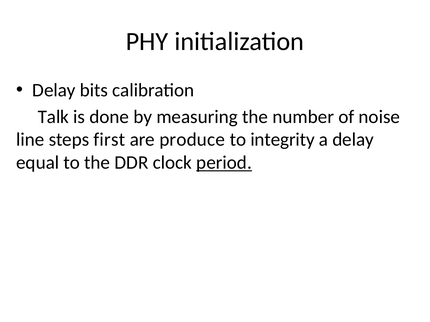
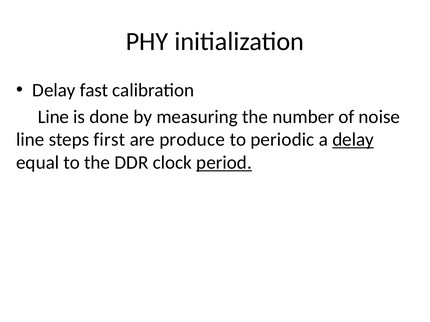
bits: bits -> fast (94, 90)
Talk: Talk -> Line (53, 117)
integrity: integrity -> periodic (282, 140)
delay underline: none -> present (353, 140)
